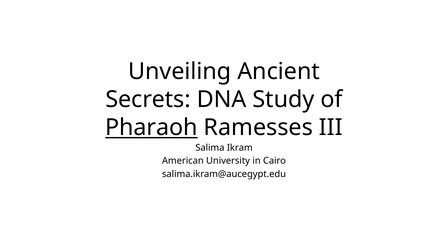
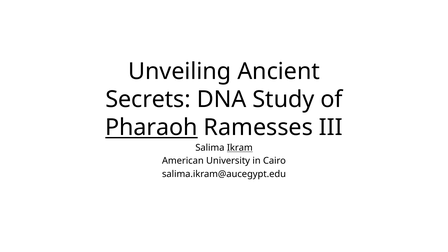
Ikram underline: none -> present (240, 148)
